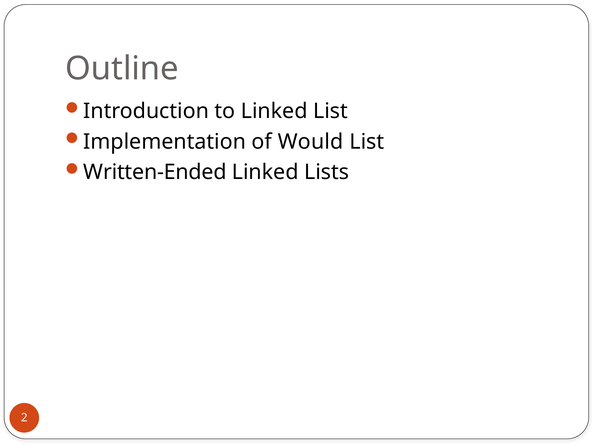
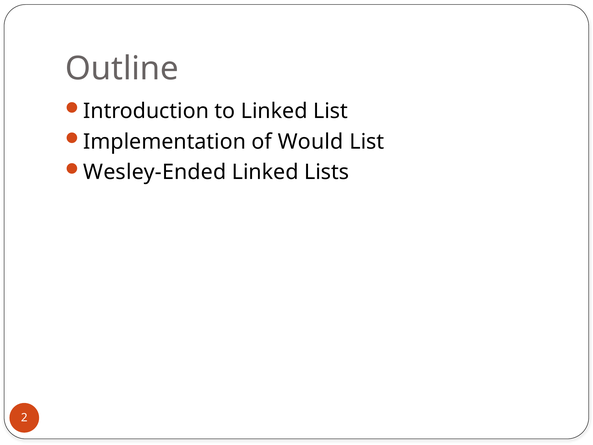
Written-Ended: Written-Ended -> Wesley-Ended (155, 172)
